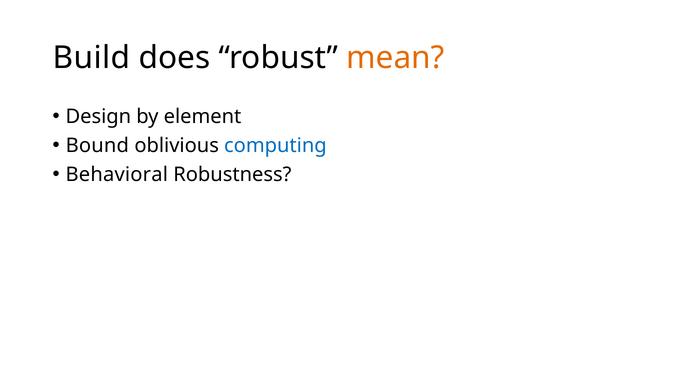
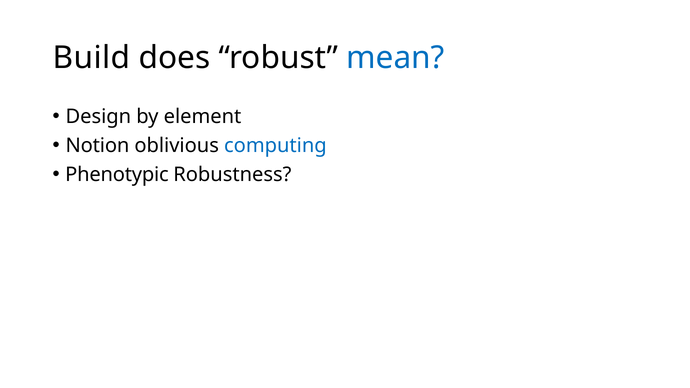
mean colour: orange -> blue (396, 58)
Bound: Bound -> Notion (97, 146)
Behavioral: Behavioral -> Phenotypic (117, 175)
